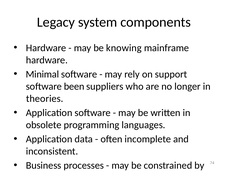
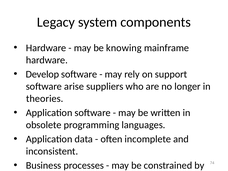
Minimal: Minimal -> Develop (42, 74)
been: been -> arise (74, 86)
